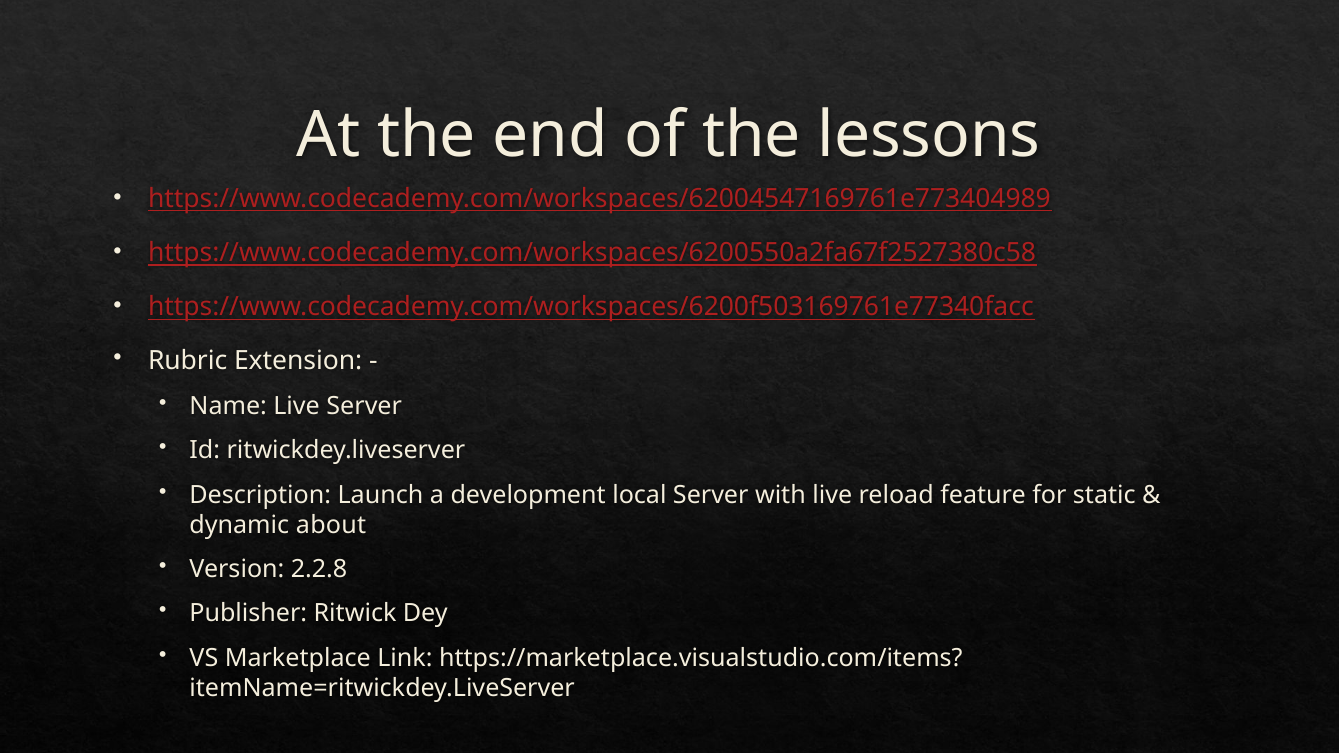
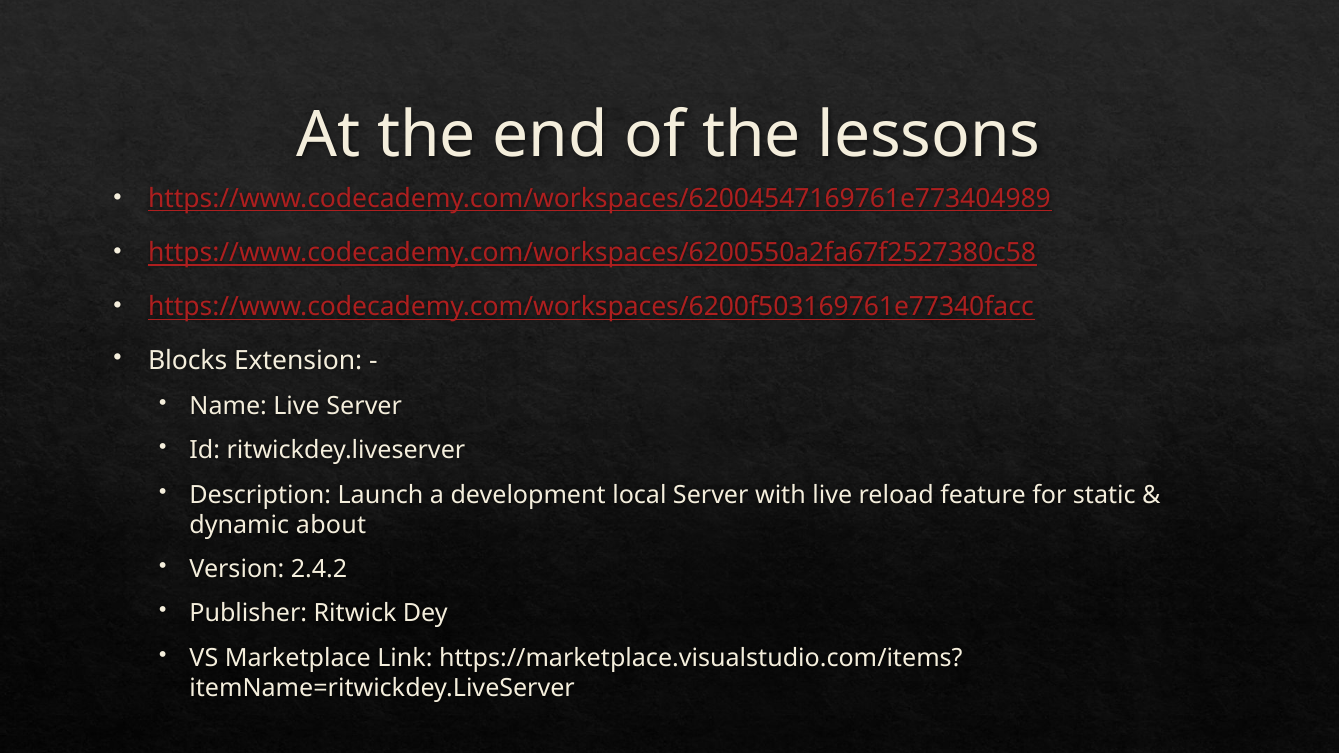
Rubric: Rubric -> Blocks (188, 361)
2.2.8: 2.2.8 -> 2.4.2 (319, 569)
